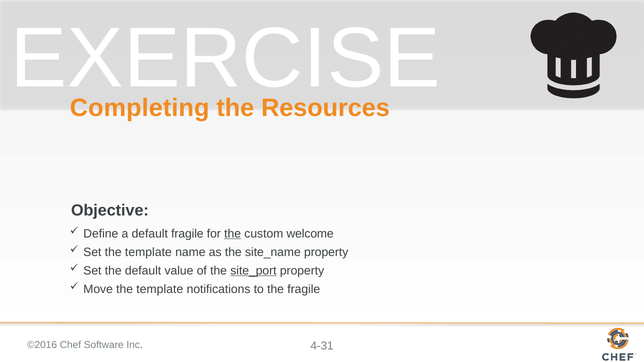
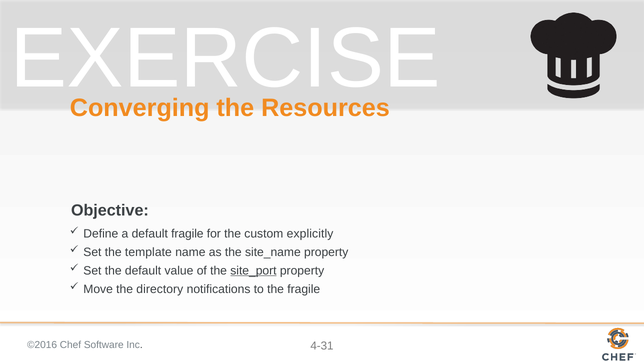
Completing: Completing -> Converging (140, 108)
the underline: present -> none (233, 234)
welcome: welcome -> explicitly (310, 234)
Move the template: template -> directory (160, 289)
